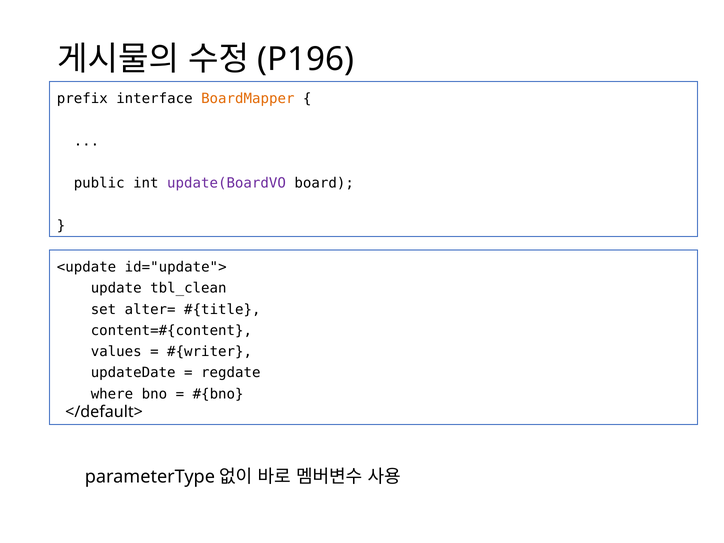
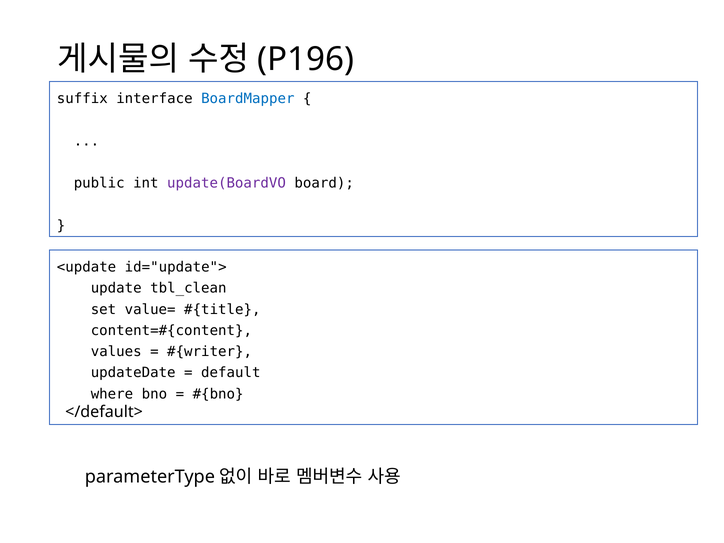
prefix: prefix -> suffix (82, 99)
BoardMapper colour: orange -> blue (248, 99)
alter=: alter= -> value= (150, 309)
regdate: regdate -> default (231, 373)
